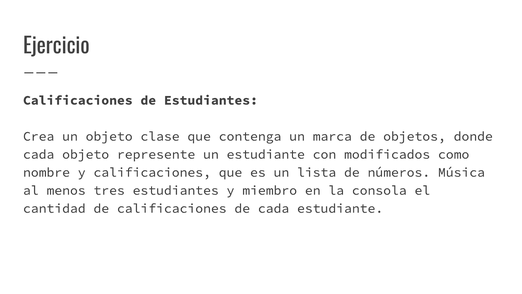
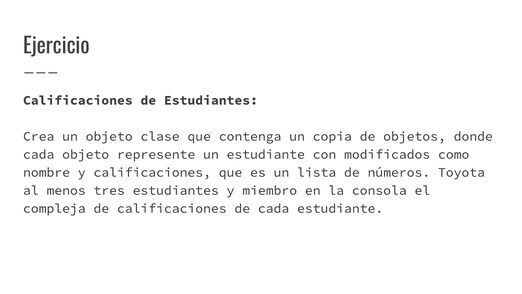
marca: marca -> copia (332, 136)
Música: Música -> Toyota (461, 172)
cantidad: cantidad -> compleja (54, 208)
